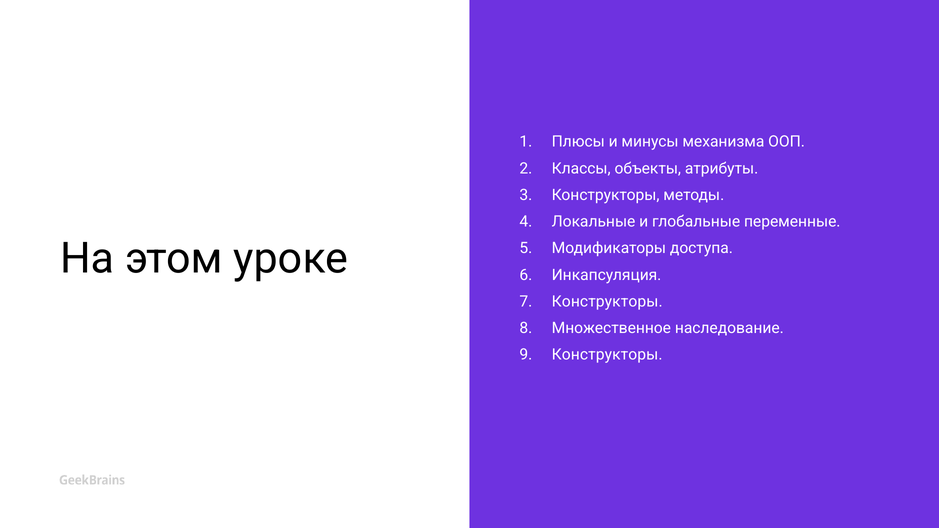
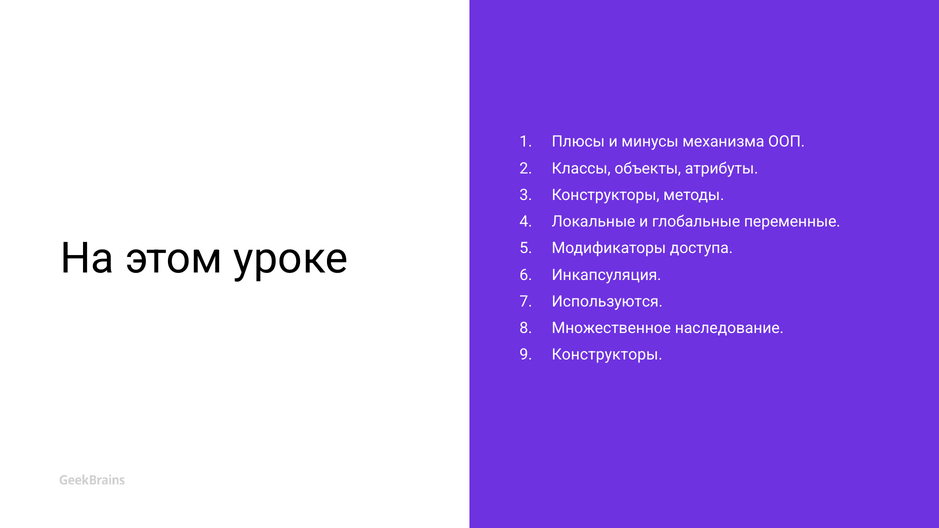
Конструкторы: Конструкторы -> Используются (607, 302)
